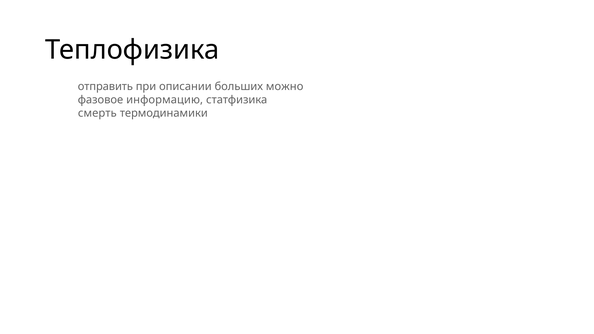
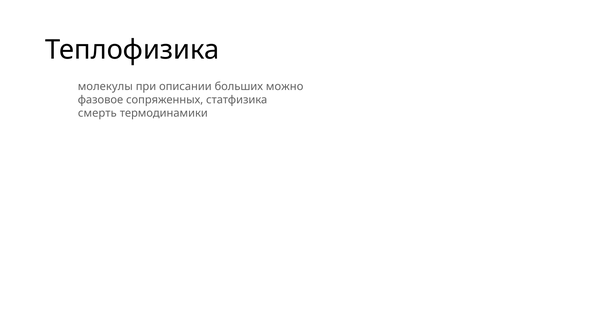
отправить: отправить -> молекулы (105, 87)
информацию: информацию -> сопряженных (165, 100)
